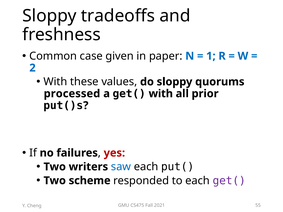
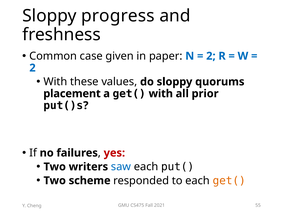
tradeoffs: tradeoffs -> progress (118, 16)
1: 1 -> 2 (211, 56)
processed: processed -> placement (72, 94)
get( colour: purple -> orange (229, 181)
